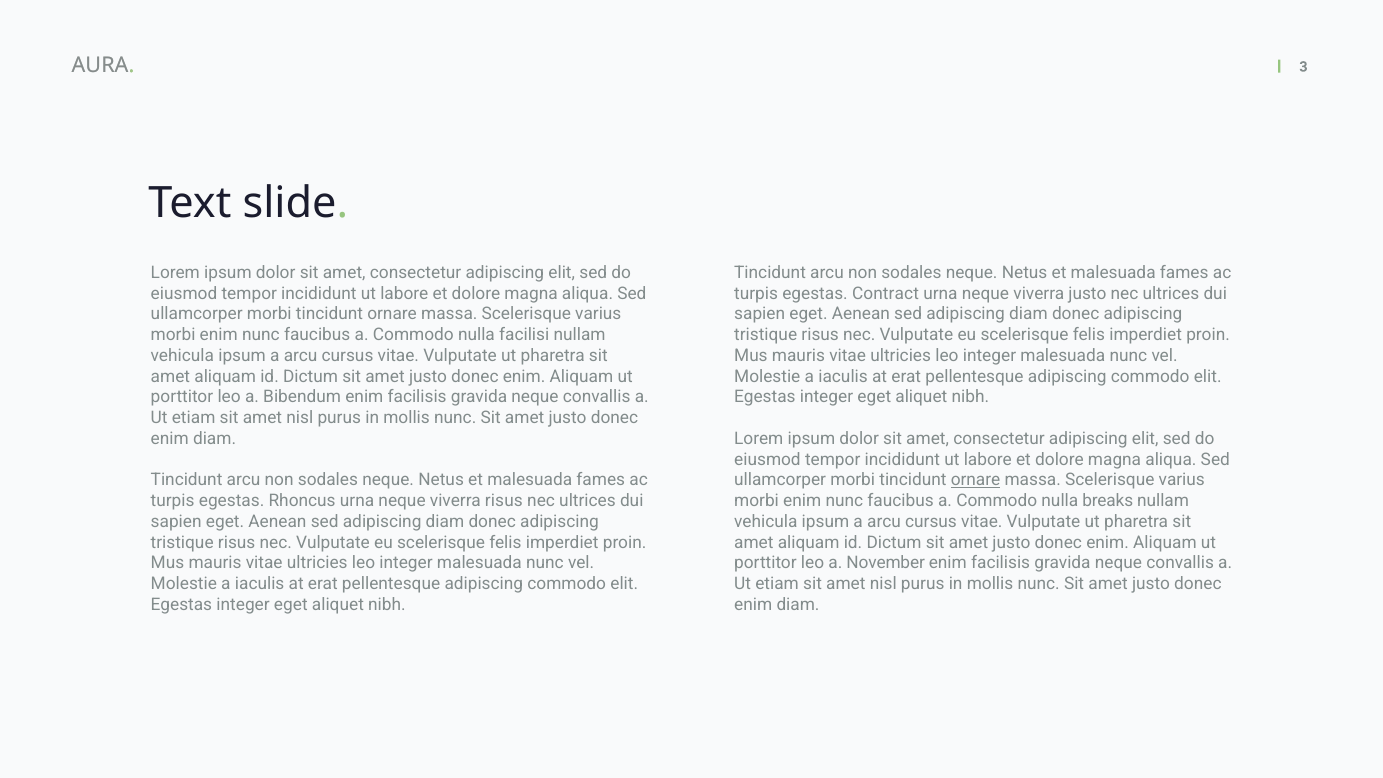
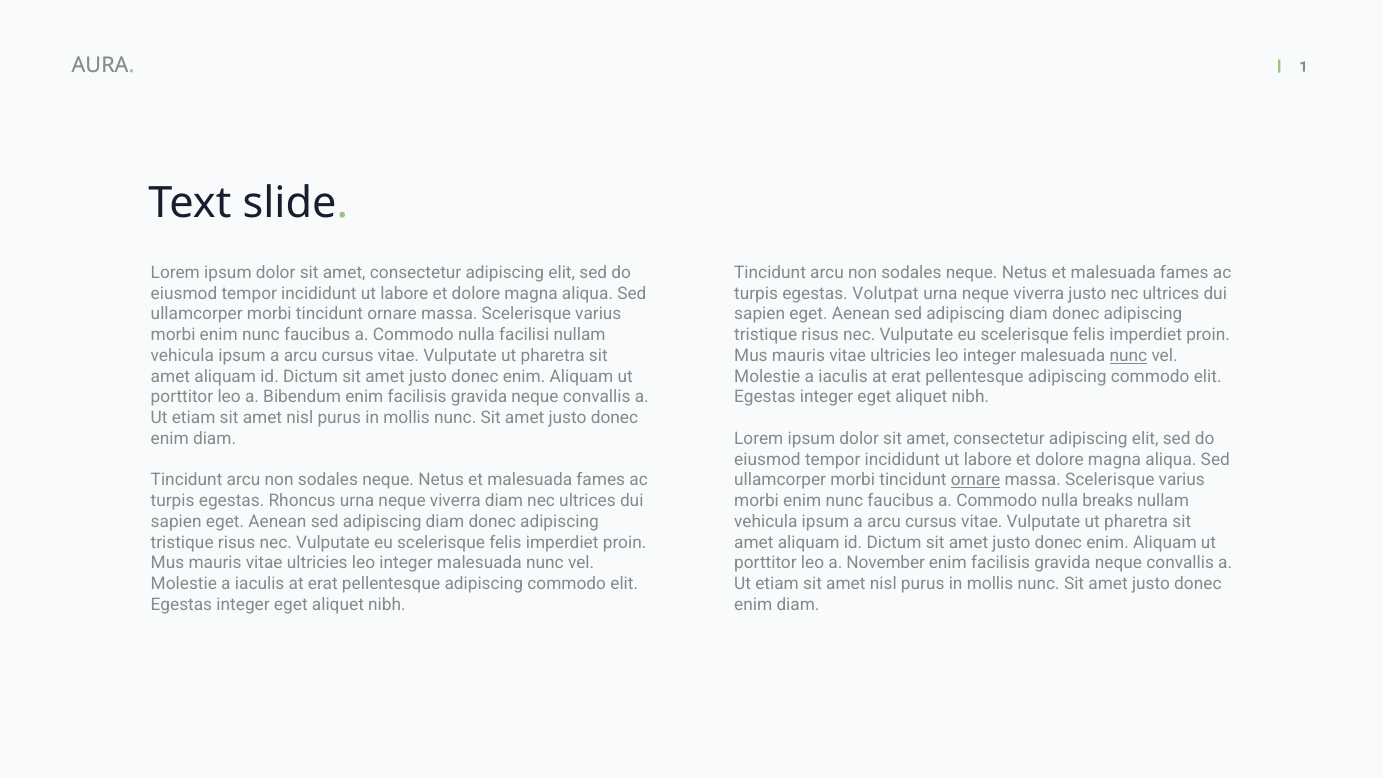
3: 3 -> 1 (1303, 67)
Contract: Contract -> Volutpat (885, 293)
nunc underline: none -> present (1128, 356)
viverra risus: risus -> diam (504, 501)
